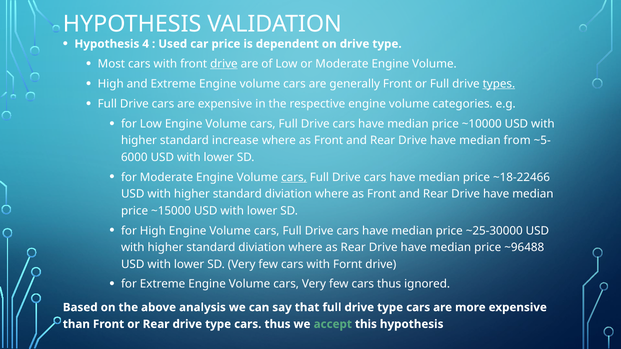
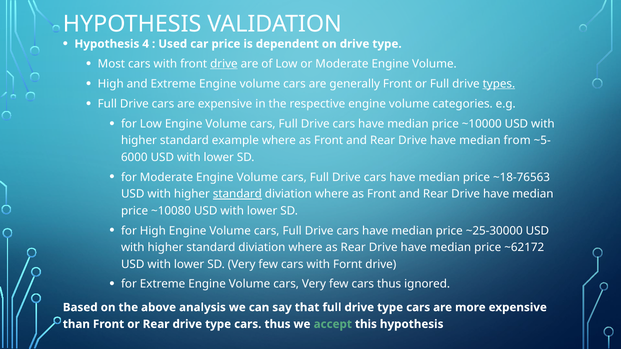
increase: increase -> example (235, 141)
cars underline: present -> none (294, 177)
~18-22466: ~18-22466 -> ~18-76563 (522, 177)
standard underline: none -> present (237, 194)
~15000: ~15000 -> ~10080 (171, 211)
~96488: ~96488 -> ~62172 (524, 248)
